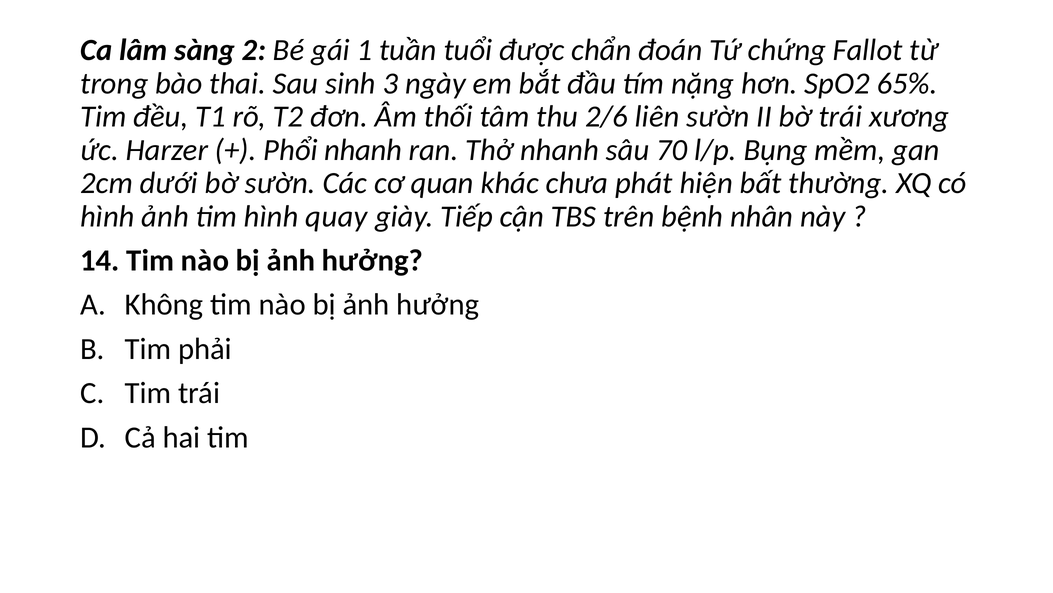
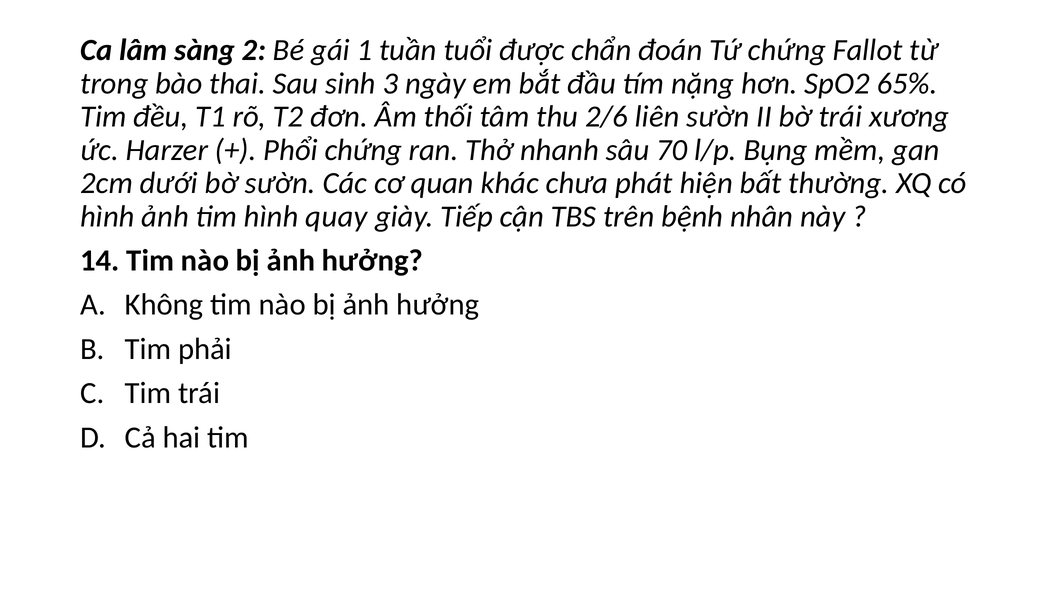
Phổi nhanh: nhanh -> chứng (363, 150)
